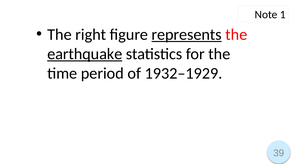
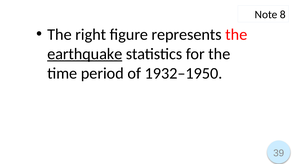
1: 1 -> 8 (283, 15)
represents underline: present -> none (187, 35)
1932–1929: 1932–1929 -> 1932–1950 (184, 74)
